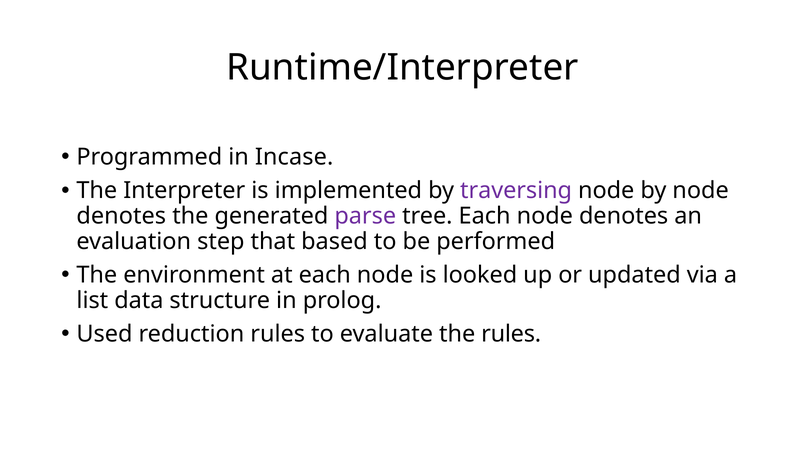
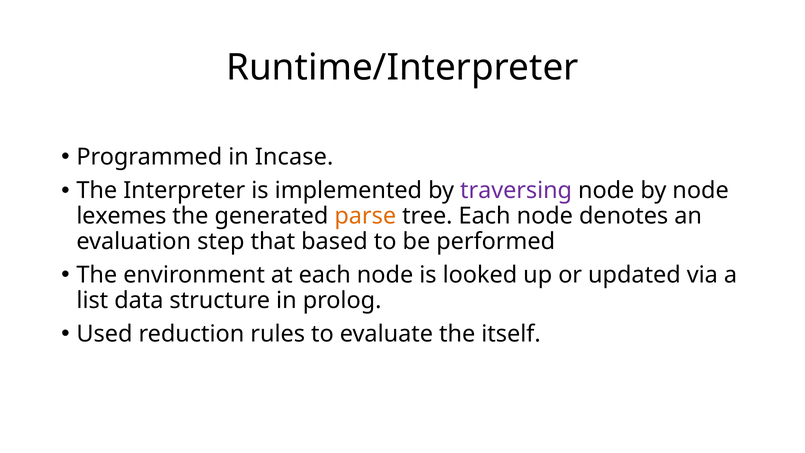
denotes: denotes -> lexemes (121, 216)
parse colour: purple -> orange (365, 216)
the rules: rules -> itself (511, 334)
